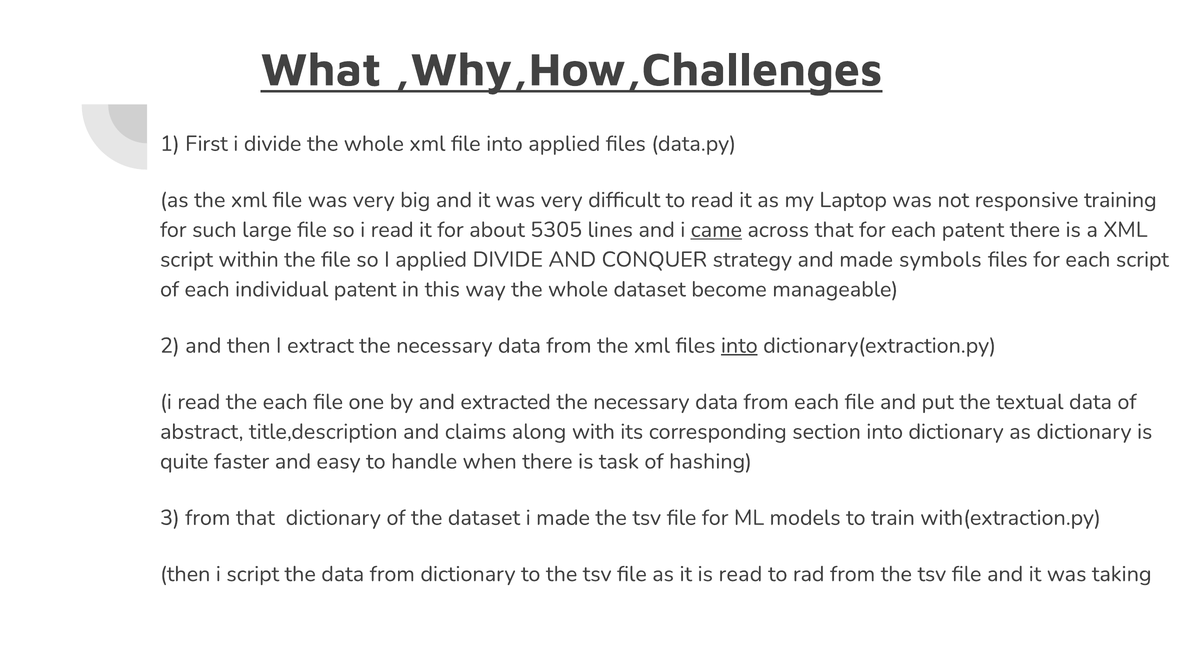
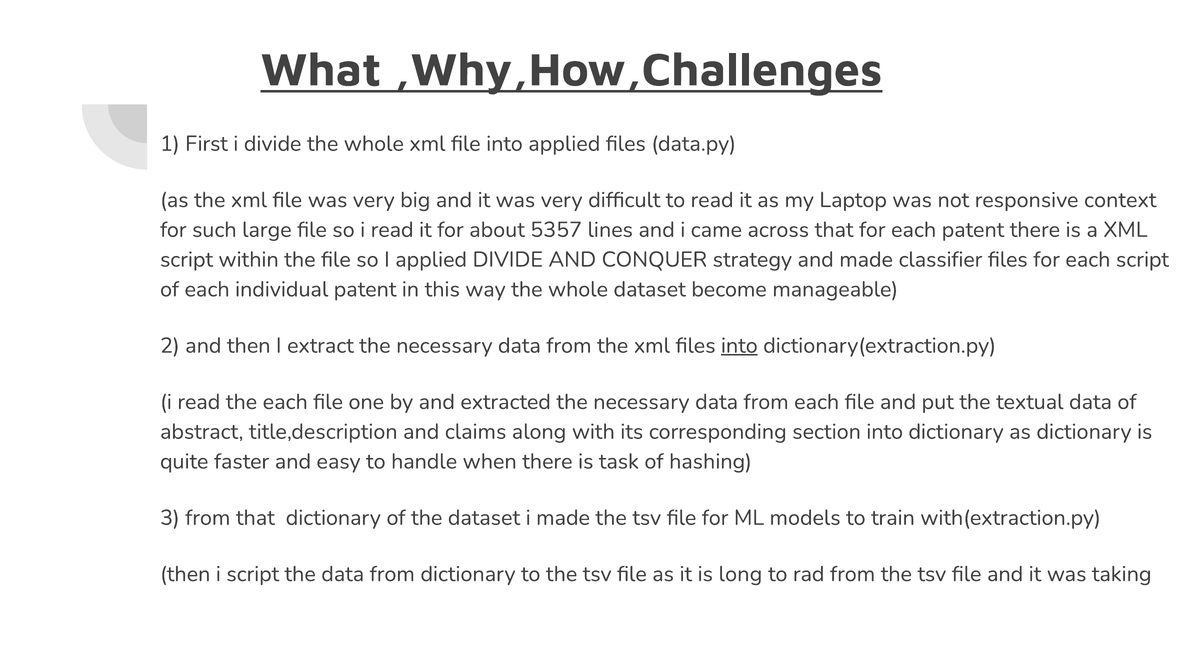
training: training -> context (1120, 200)
5305: 5305 -> 5357 (556, 230)
came underline: present -> none (716, 230)
symbols: symbols -> classifier (941, 260)
is read: read -> long (740, 574)
